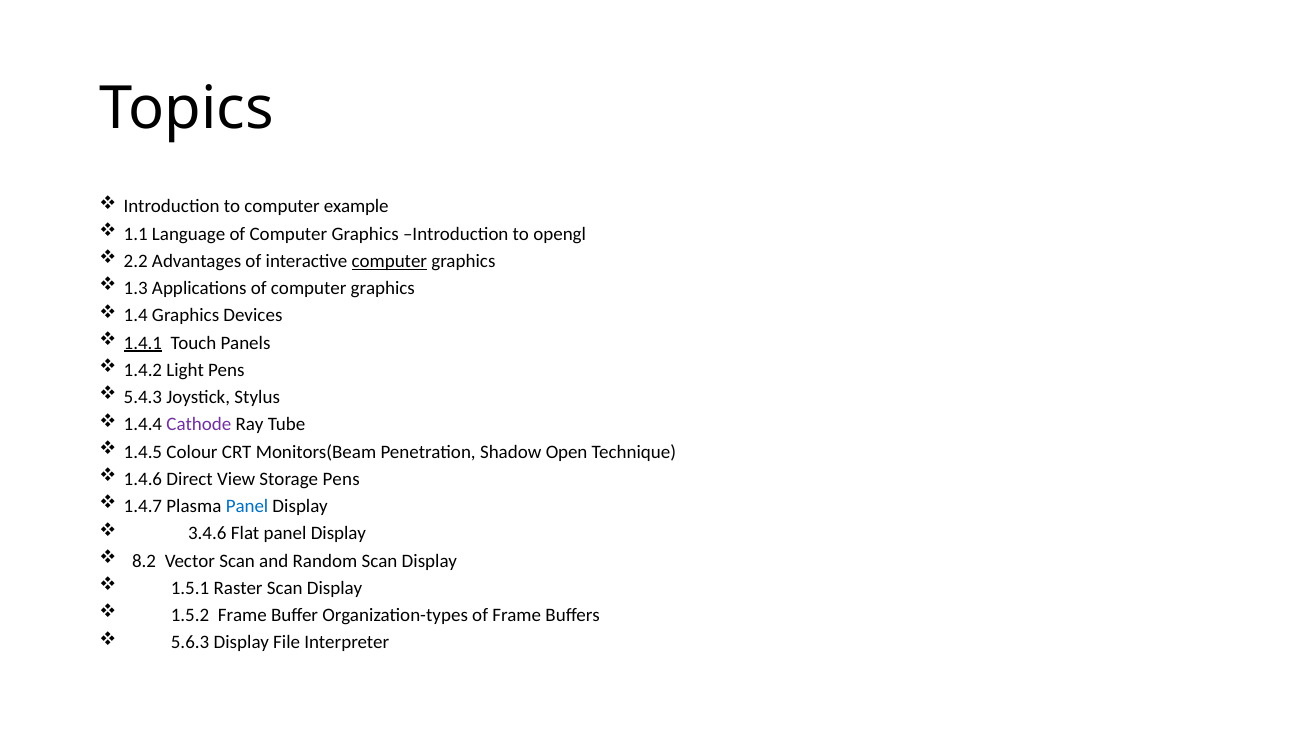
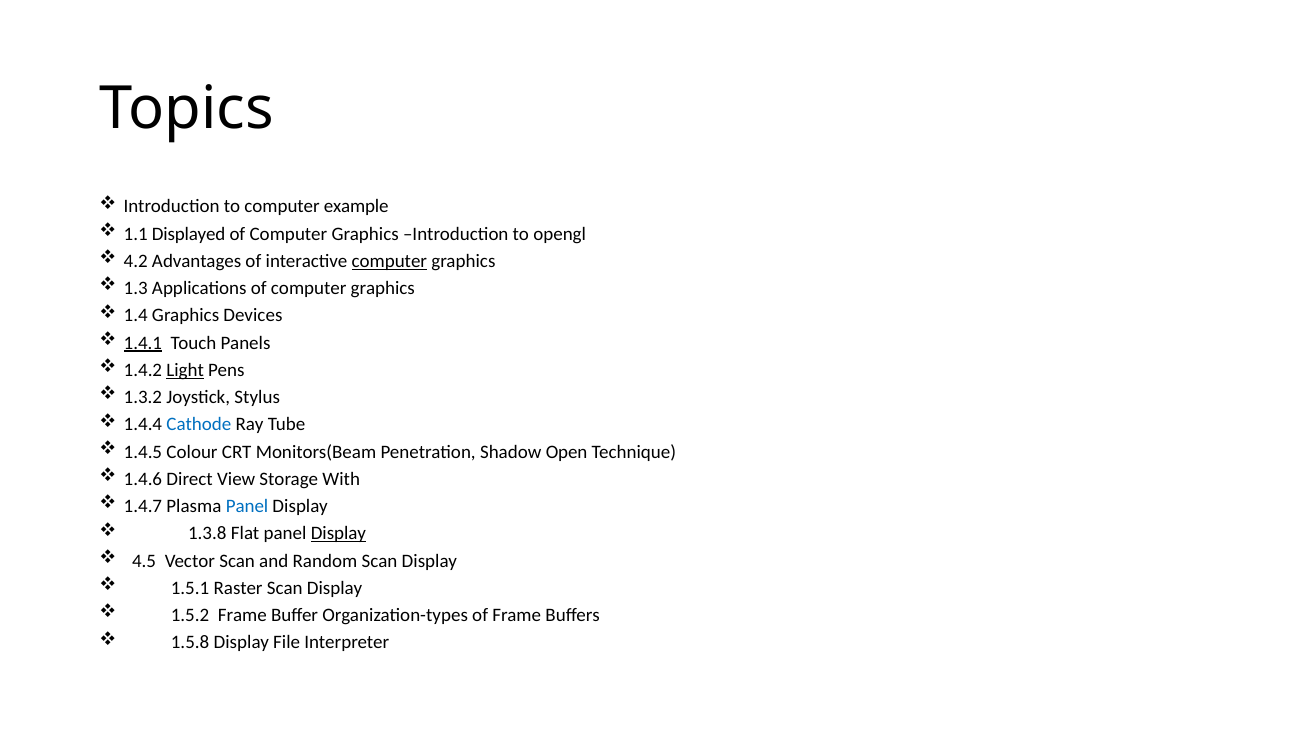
Language: Language -> Displayed (189, 234)
2.2: 2.2 -> 4.2 (136, 261)
Light underline: none -> present (185, 370)
5.4.3: 5.4.3 -> 1.3.2 (143, 398)
Cathode colour: purple -> blue (199, 425)
Storage Pens: Pens -> With (341, 479)
3.4.6: 3.4.6 -> 1.3.8 (207, 534)
Display underline: none -> present (338, 534)
8.2: 8.2 -> 4.5 (144, 561)
5.6.3: 5.6.3 -> 1.5.8 (190, 643)
